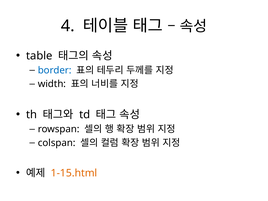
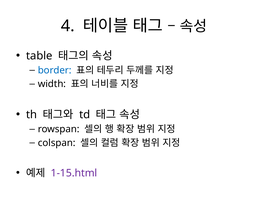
1-15.html colour: orange -> purple (74, 173)
